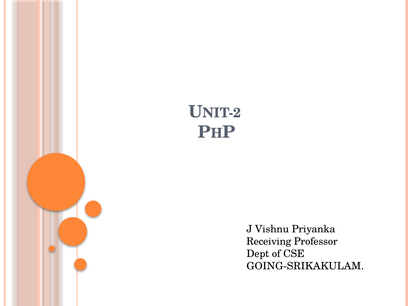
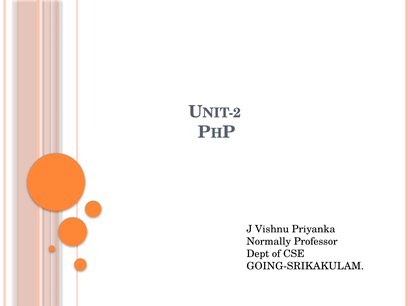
Receiving: Receiving -> Normally (269, 242)
